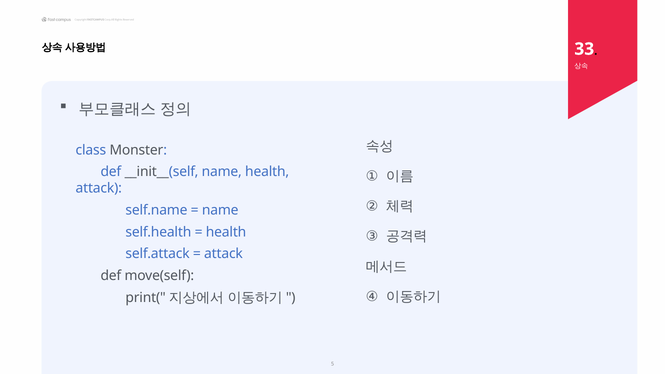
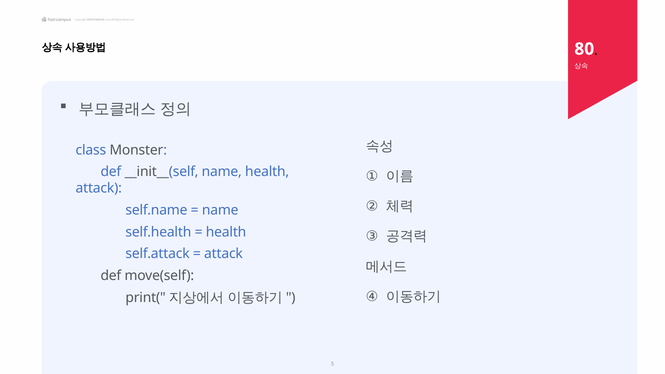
33: 33 -> 80 (584, 49)
